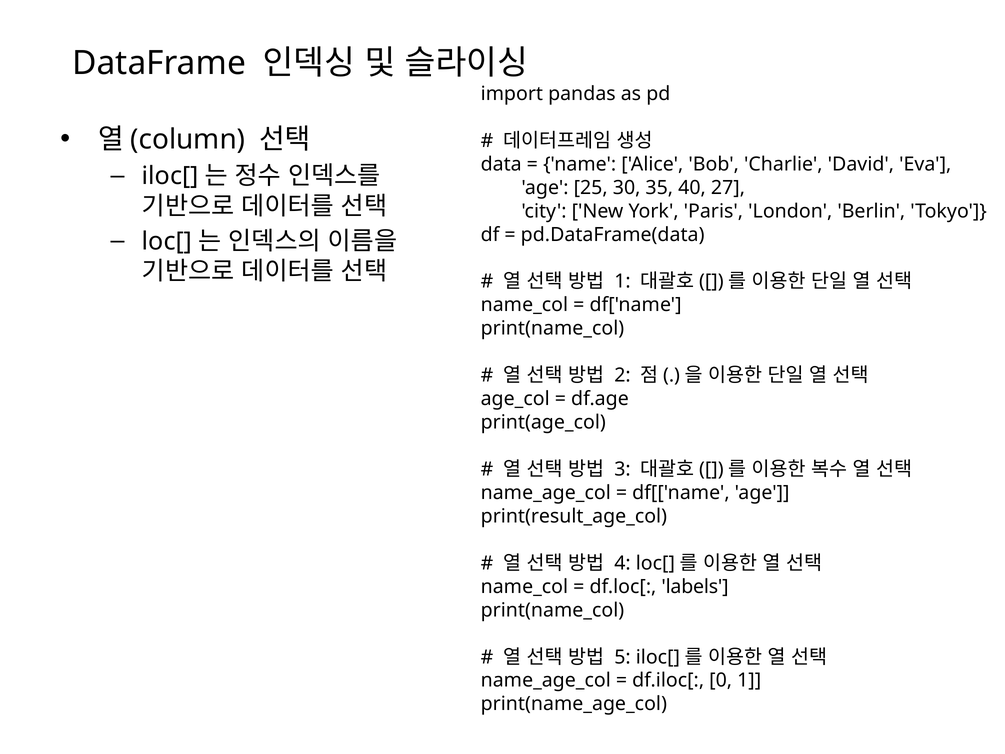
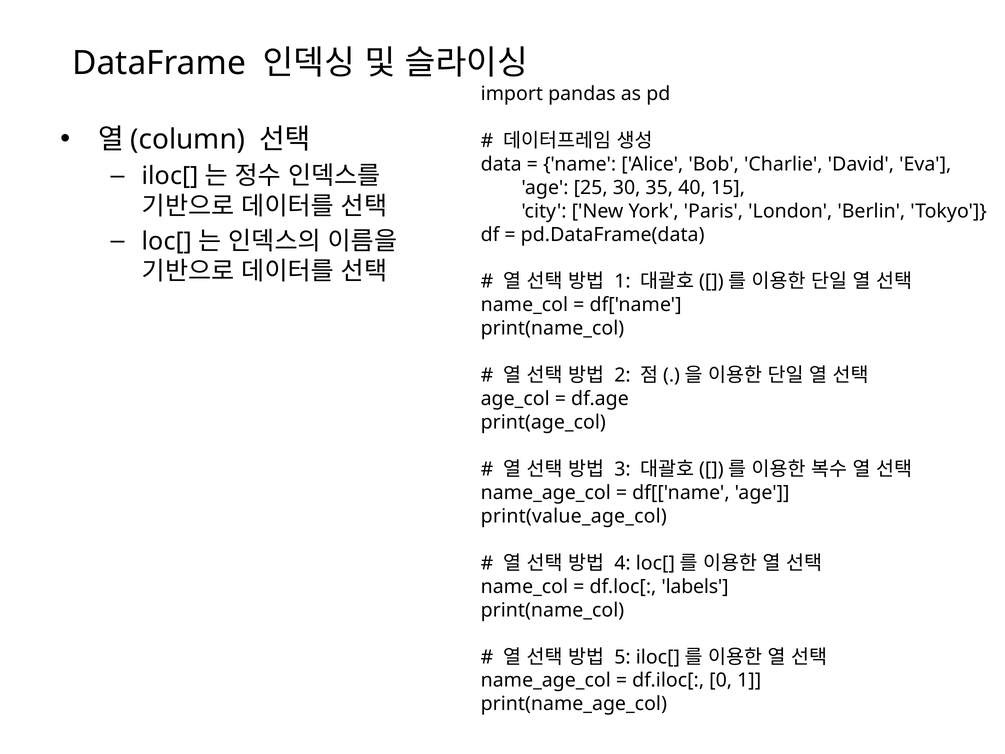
27: 27 -> 15 (728, 188)
print(result_age_col: print(result_age_col -> print(value_age_col (574, 516)
